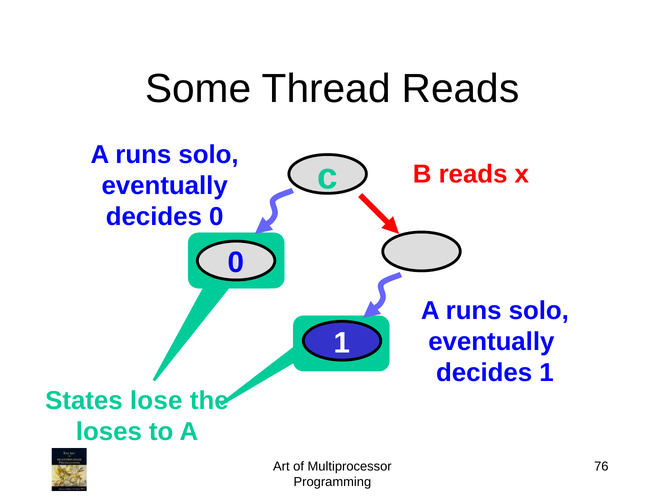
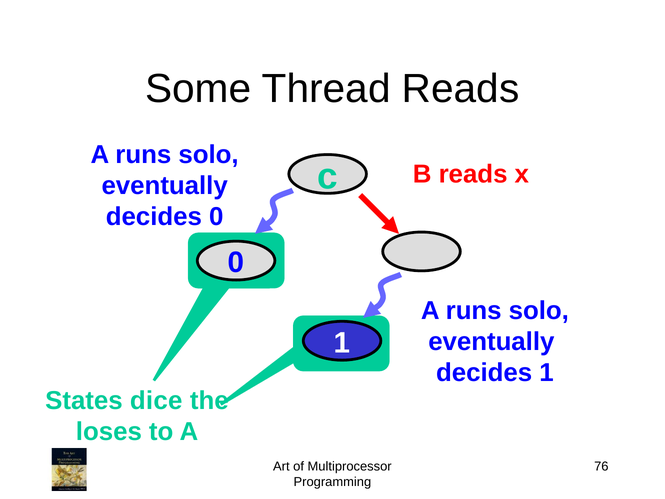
lose: lose -> dice (156, 400)
